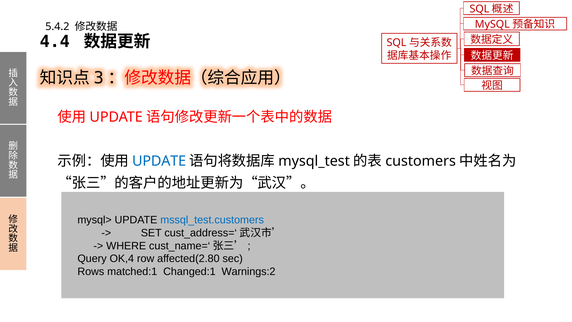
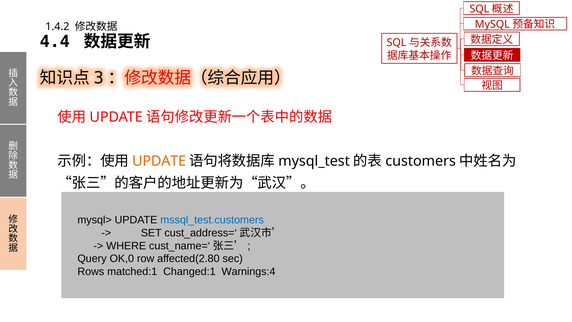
5.4.2: 5.4.2 -> 1.4.2 (57, 27)
UPDATE colour: blue -> orange (159, 161)
OK,4: OK,4 -> OK,0 (122, 258)
Warnings:2: Warnings:2 -> Warnings:4 (248, 271)
